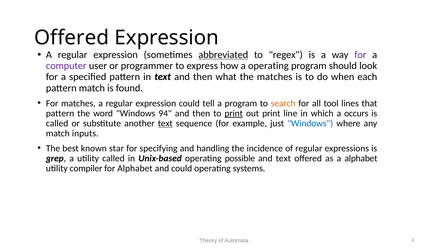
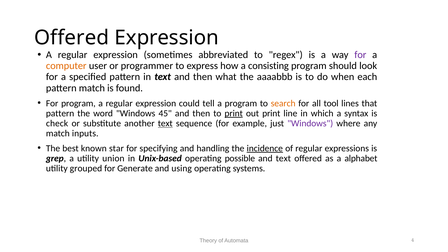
abbreviated underline: present -> none (223, 55)
computer colour: purple -> orange (66, 66)
a operating: operating -> consisting (268, 66)
the matches: matches -> aaaabbb (275, 77)
For matches: matches -> program (78, 103)
94: 94 -> 45 (165, 113)
occurs: occurs -> syntax (356, 113)
called: called -> check (57, 123)
Windows colour: blue -> purple (310, 123)
incidence underline: none -> present (265, 148)
utility called: called -> union (113, 158)
compiler: compiler -> grouped (86, 168)
for Alphabet: Alphabet -> Generate (135, 168)
and could: could -> using (182, 168)
